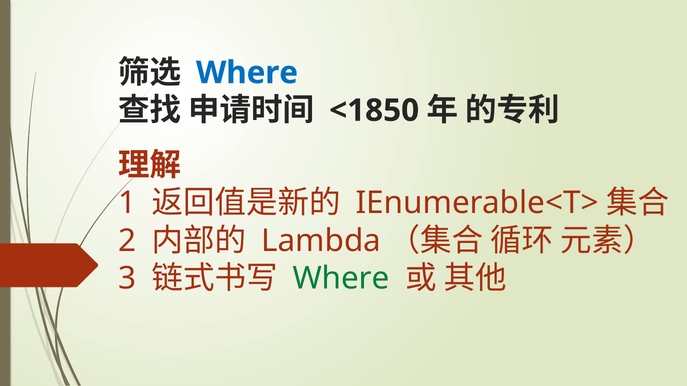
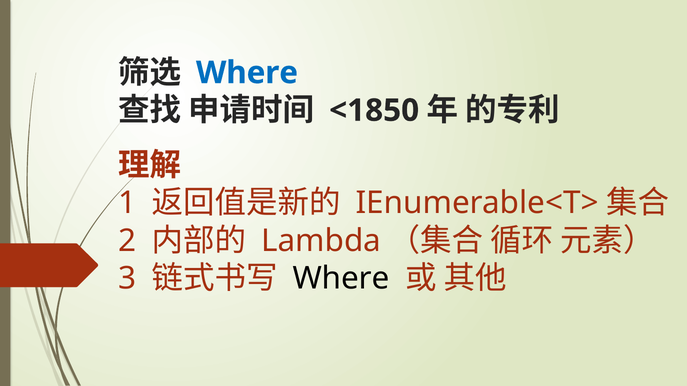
Where colour: green -> black (341, 279)
